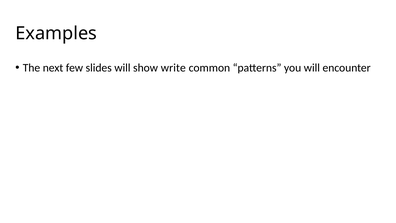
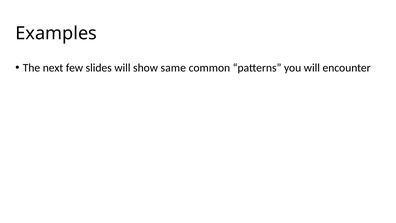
write: write -> same (173, 68)
